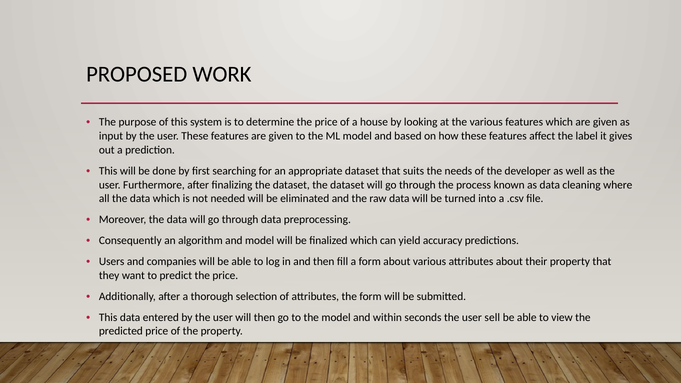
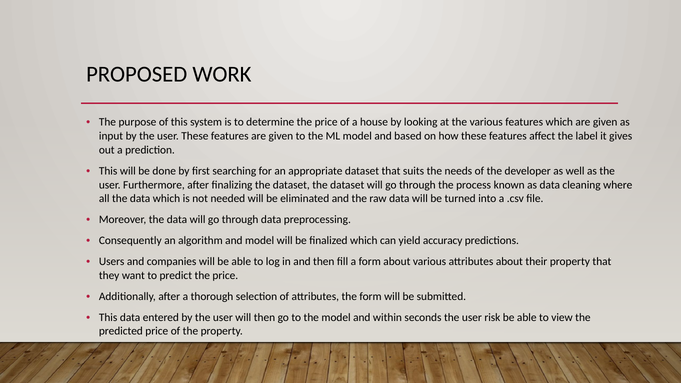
sell: sell -> risk (492, 317)
